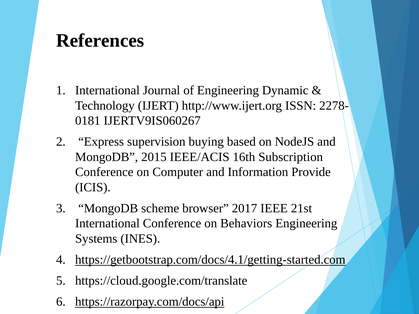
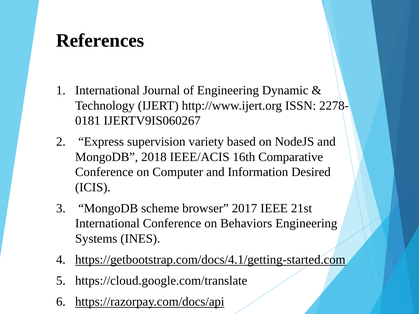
buying: buying -> variety (206, 142)
2015: 2015 -> 2018 (154, 157)
Subscription: Subscription -> Comparative (291, 157)
Provide: Provide -> Desired (311, 172)
